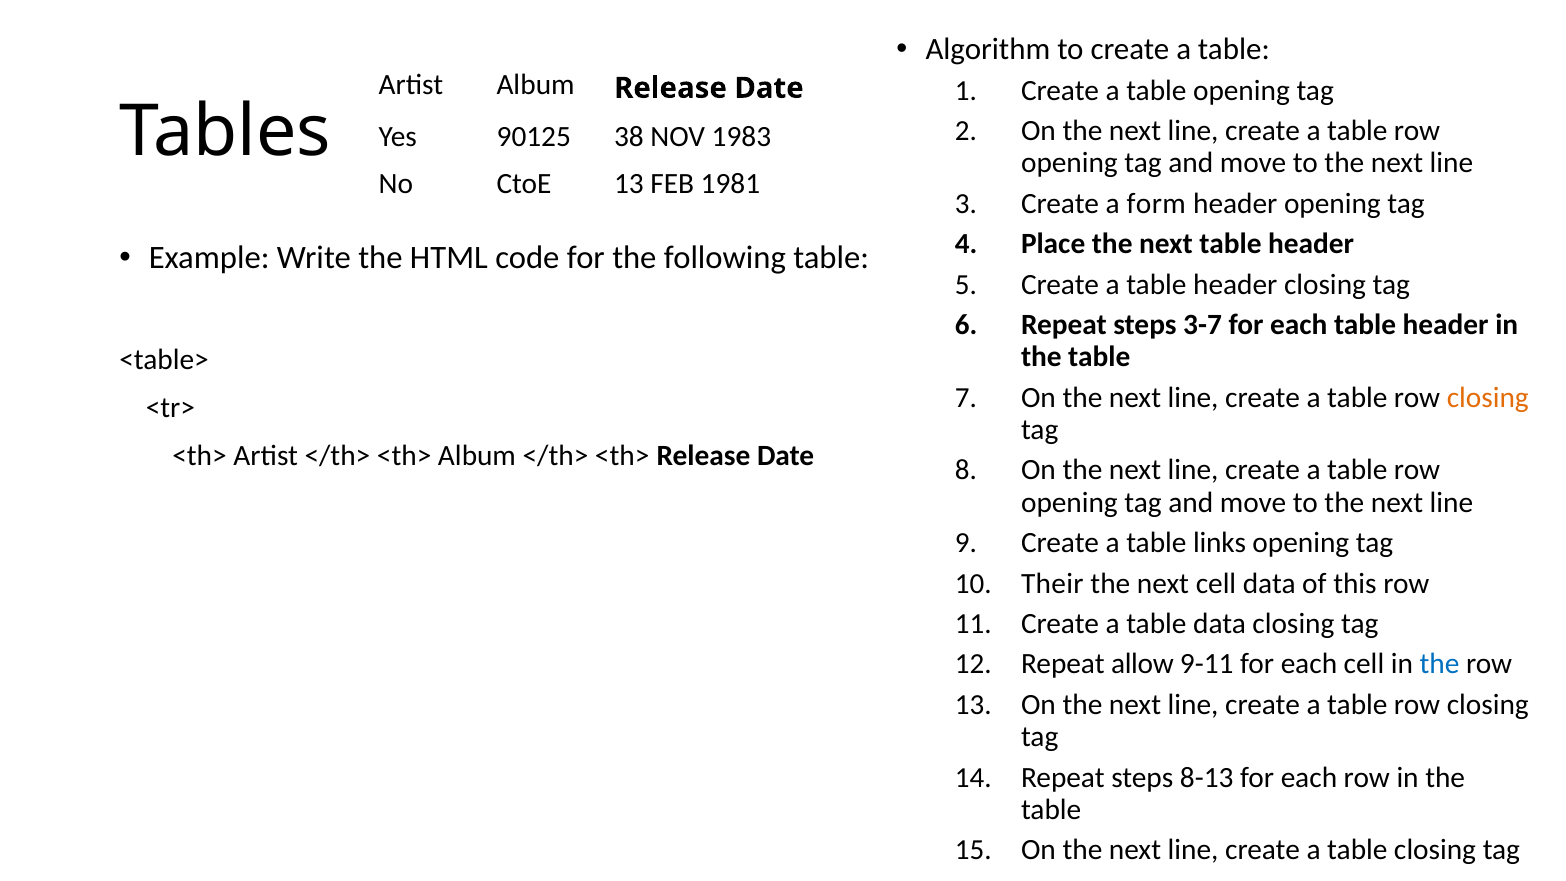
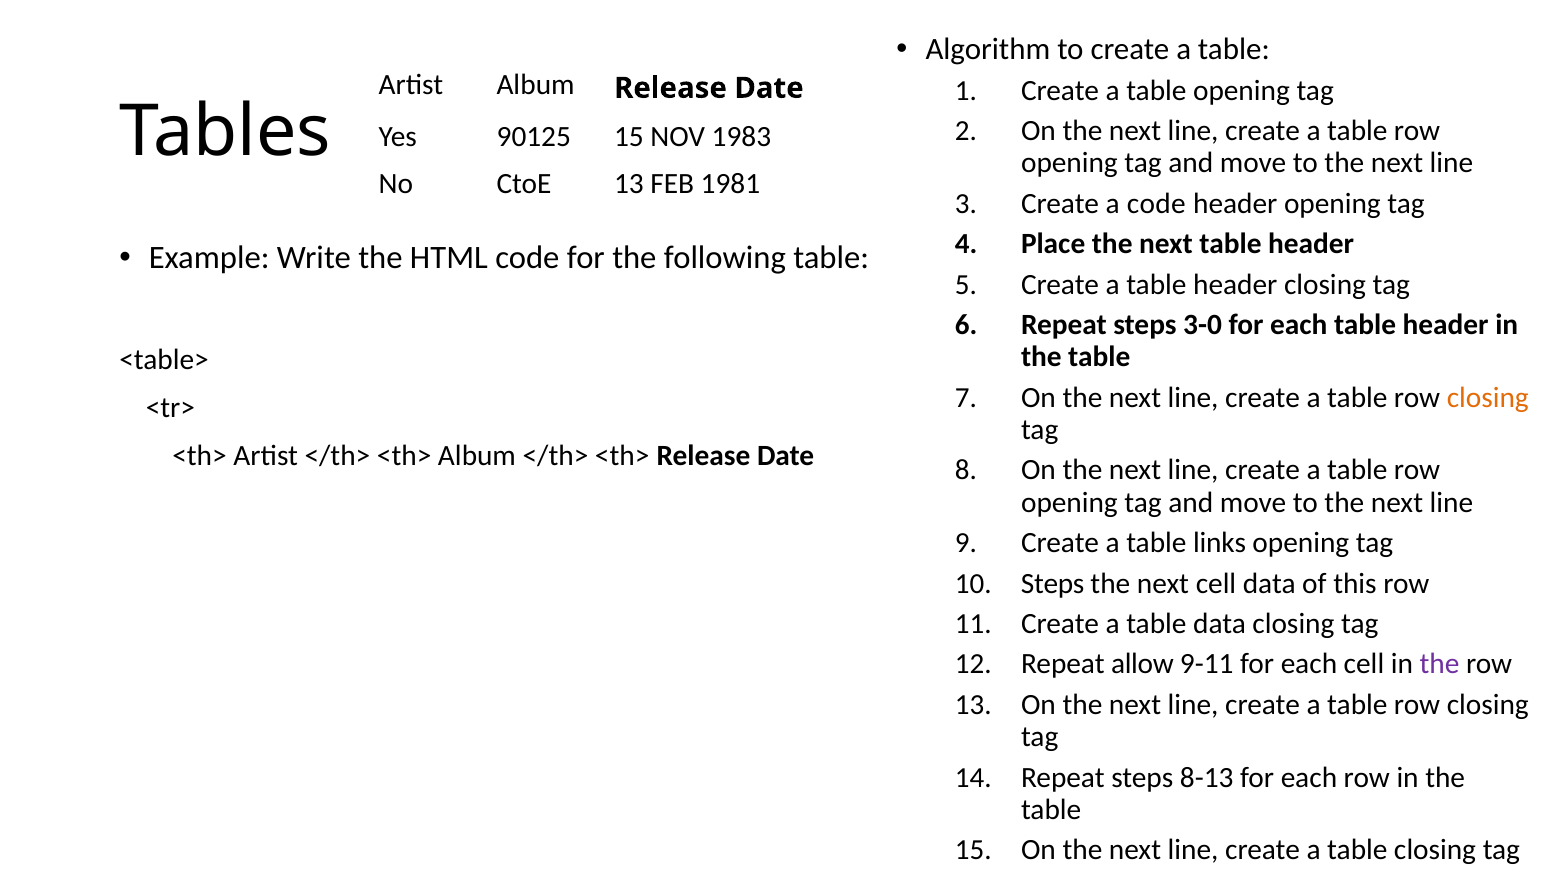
90125 38: 38 -> 15 (629, 136)
a form: form -> code (1156, 204)
3-7: 3-7 -> 3-0 (1203, 325)
Their: Their -> Steps (1053, 583)
the colour: blue -> purple (1439, 664)
